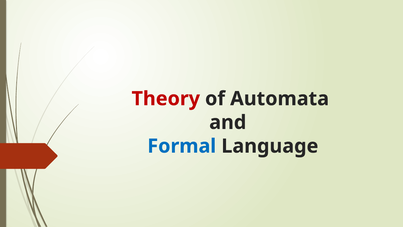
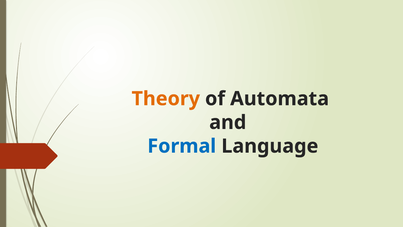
Theory colour: red -> orange (166, 99)
